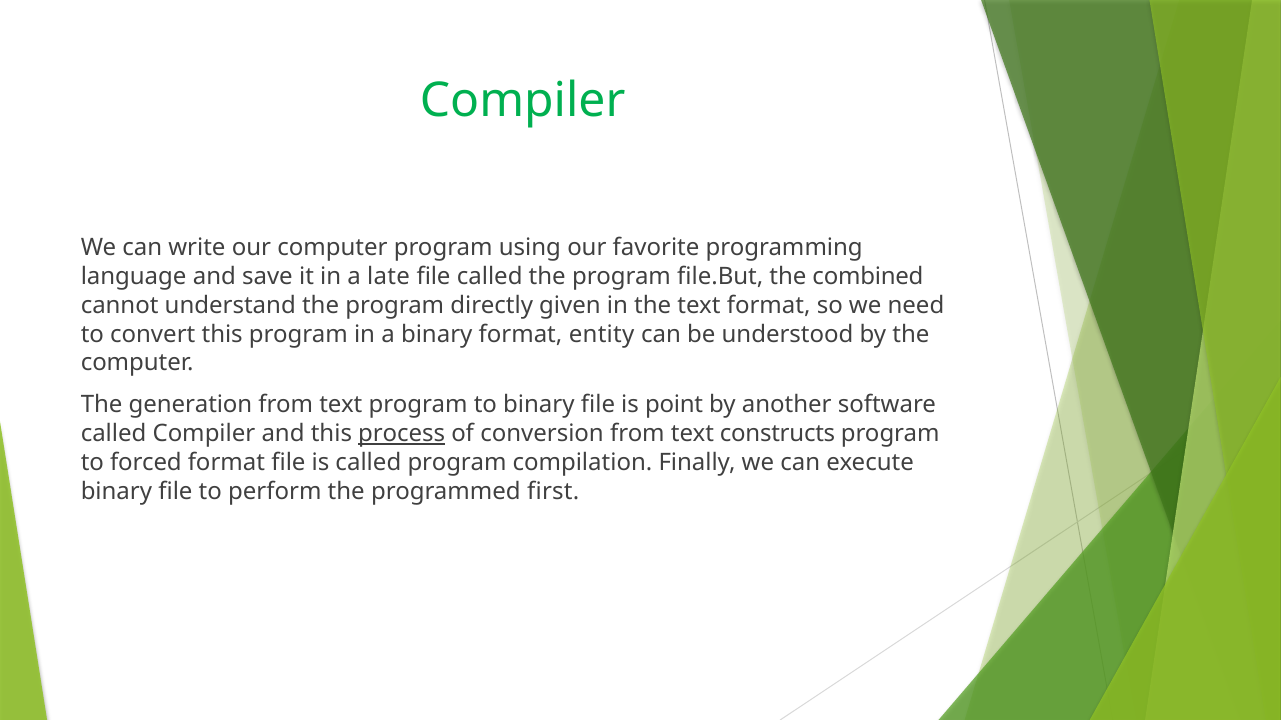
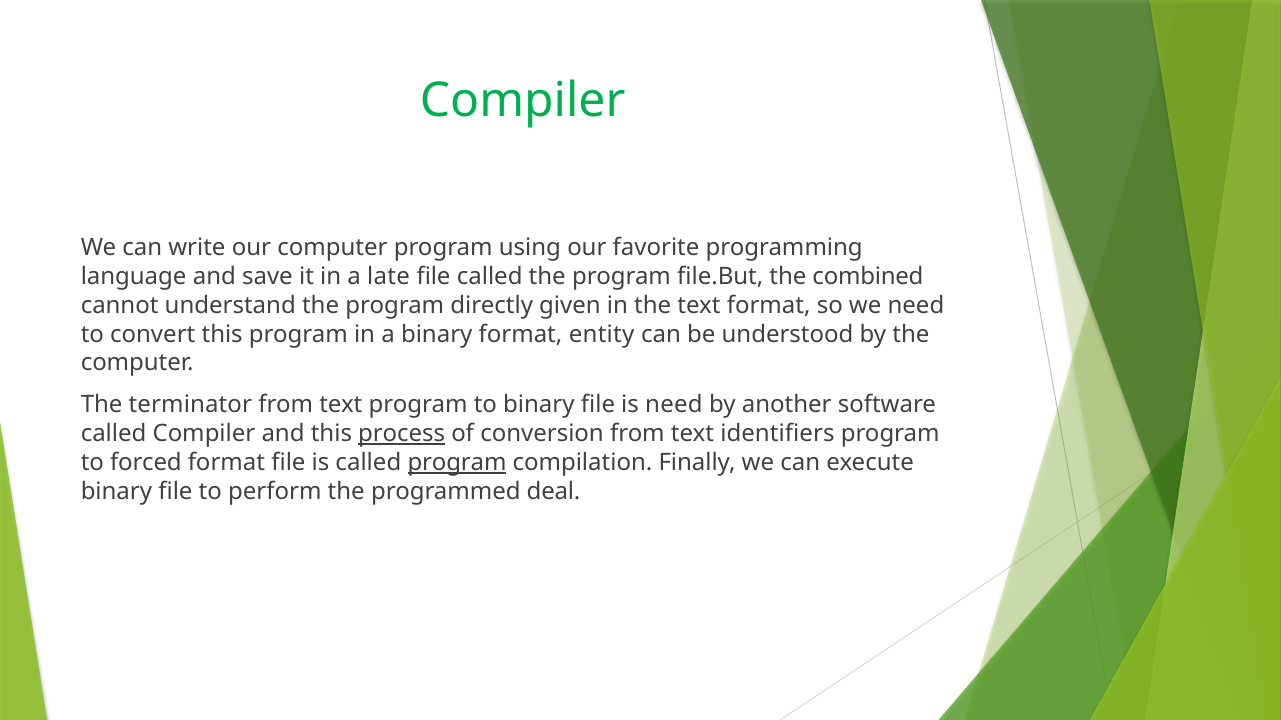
generation: generation -> terminator (190, 405)
is point: point -> need (674, 405)
constructs: constructs -> identifiers (777, 434)
program underline: none -> present (457, 463)
first: first -> deal (553, 492)
